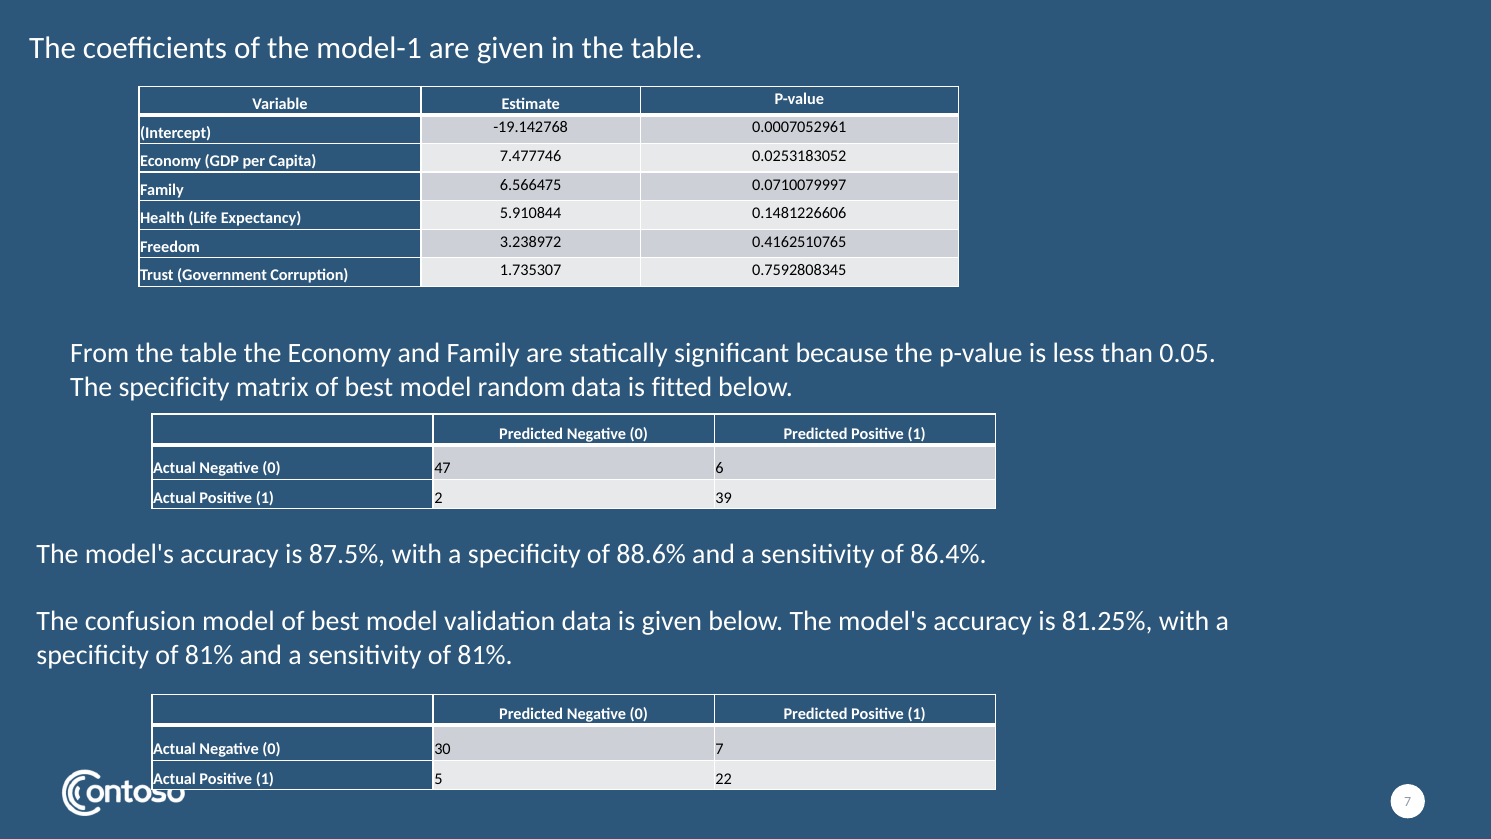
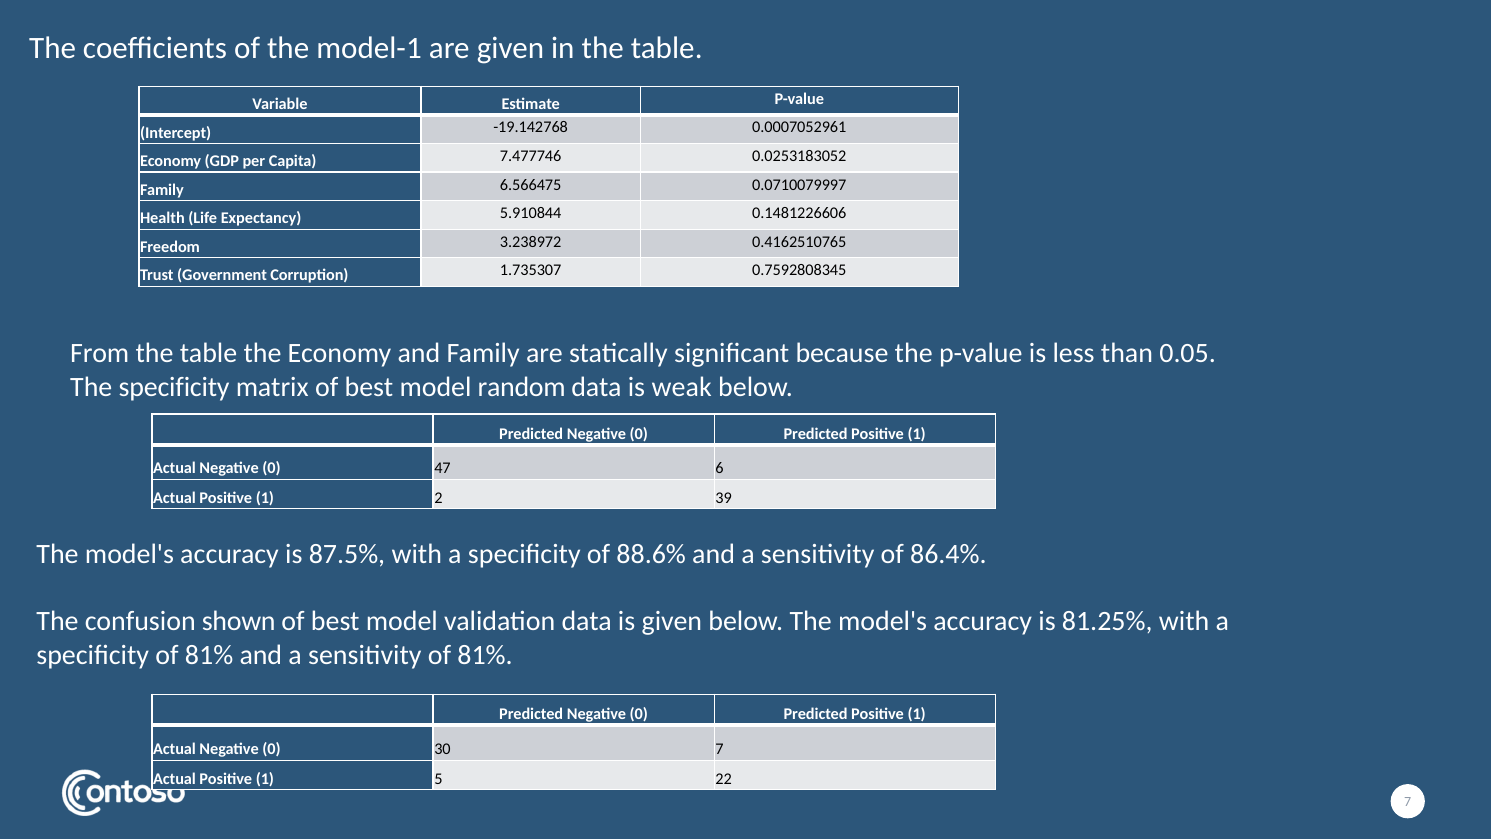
fitted: fitted -> weak (682, 387)
confusion model: model -> shown (239, 621)
